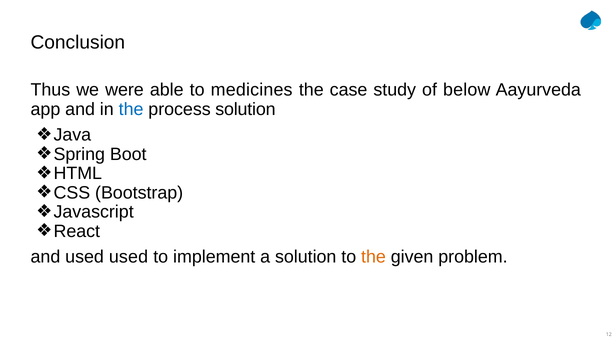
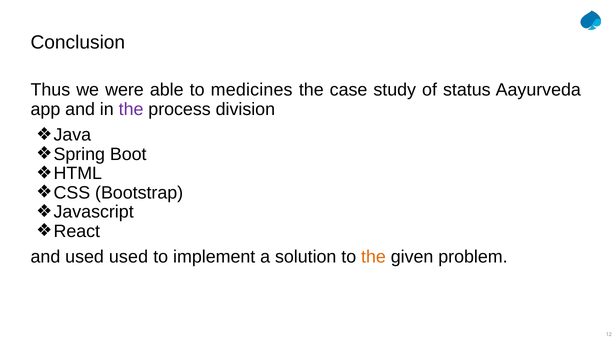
below: below -> status (467, 90)
the colour: blue -> purple (131, 109)
process solution: solution -> division (245, 109)
